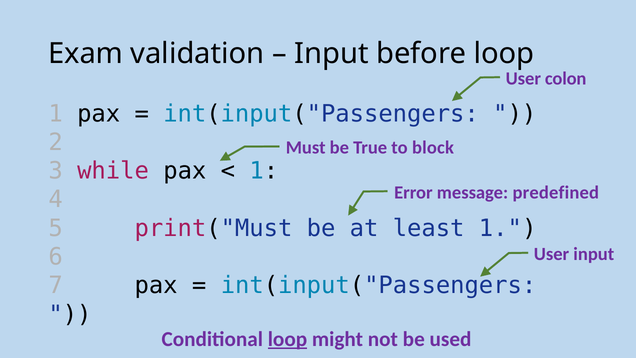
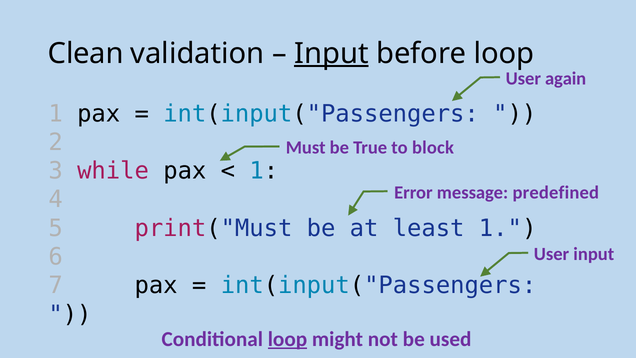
Exam: Exam -> Clean (86, 53)
Input underline: none -> present (331, 53)
colon: colon -> again (566, 79)
